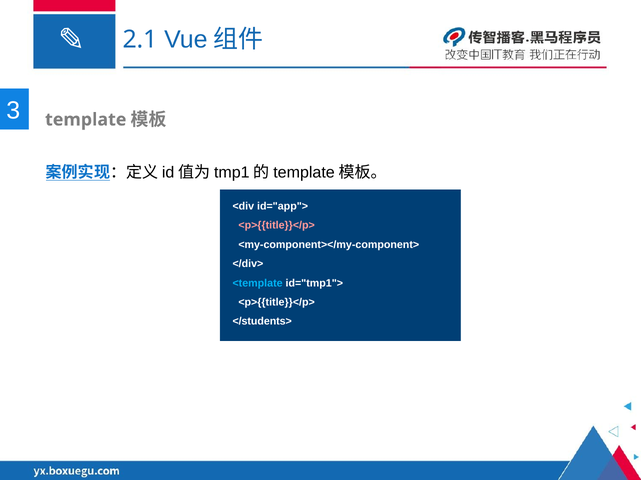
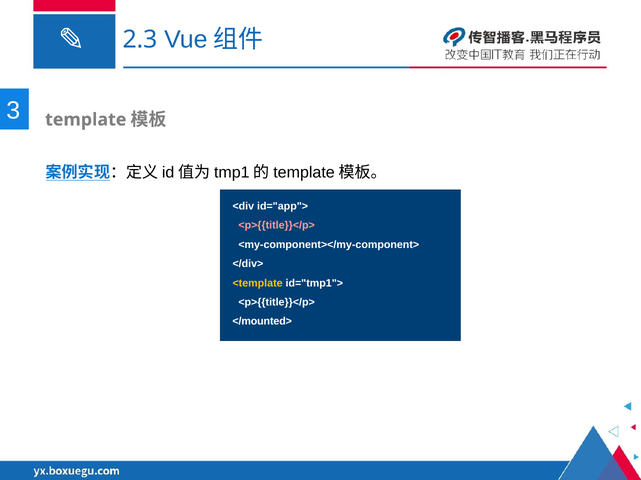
2.1: 2.1 -> 2.3 (140, 40)
<template colour: light blue -> yellow (258, 283)
</students>: </students> -> </mounted> (262, 322)
